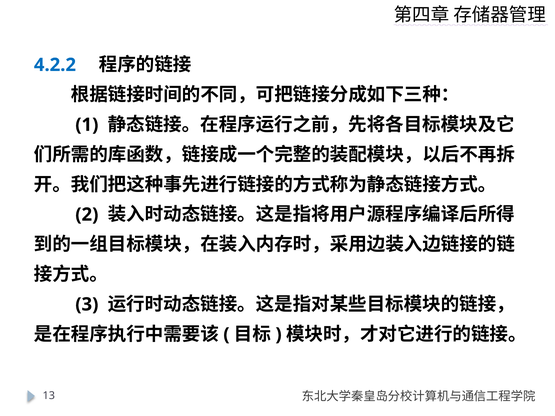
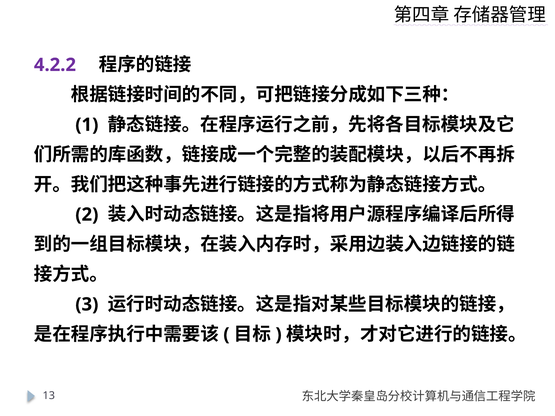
4.2.2 colour: blue -> purple (55, 65)
